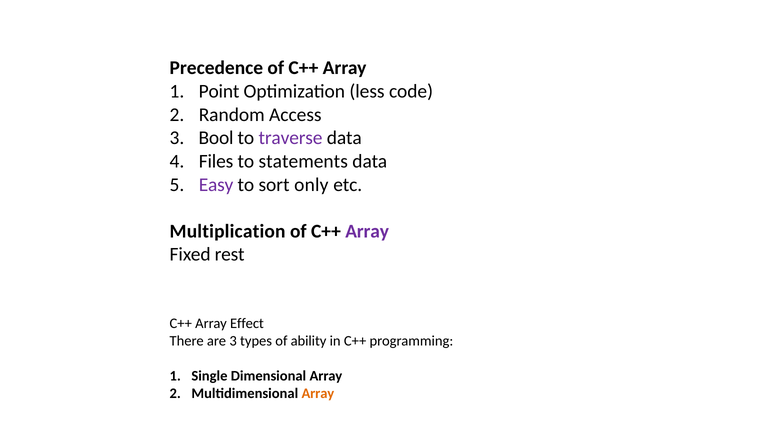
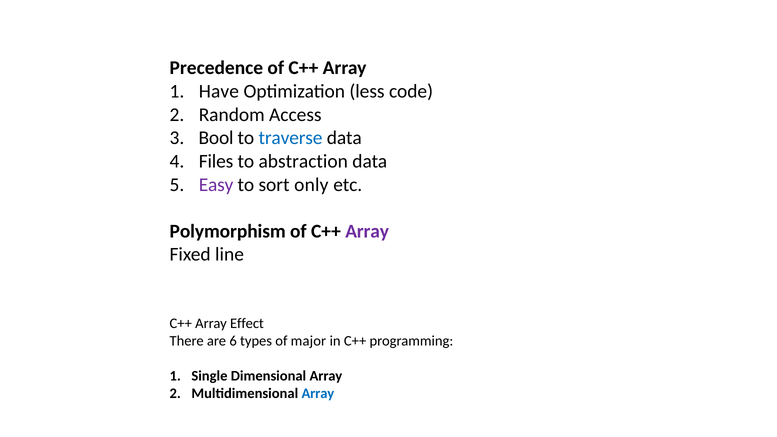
Point: Point -> Have (219, 91)
traverse colour: purple -> blue (291, 138)
statements: statements -> abstraction (303, 161)
Multiplication: Multiplication -> Polymorphism (228, 231)
rest: rest -> line (230, 255)
are 3: 3 -> 6 (233, 341)
ability: ability -> major (308, 341)
Array colour: orange -> blue (318, 394)
